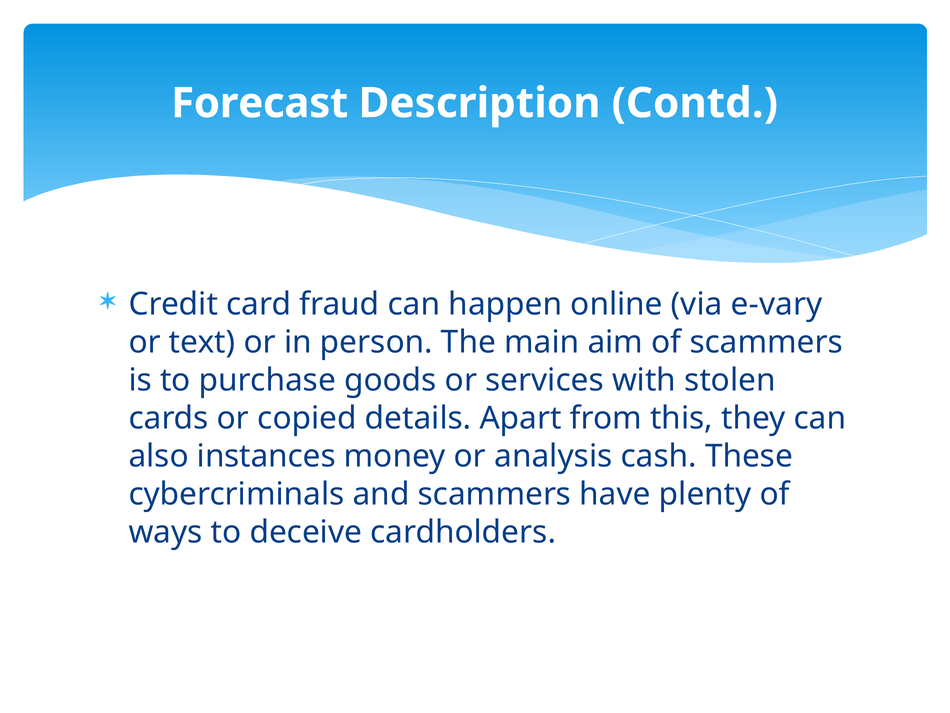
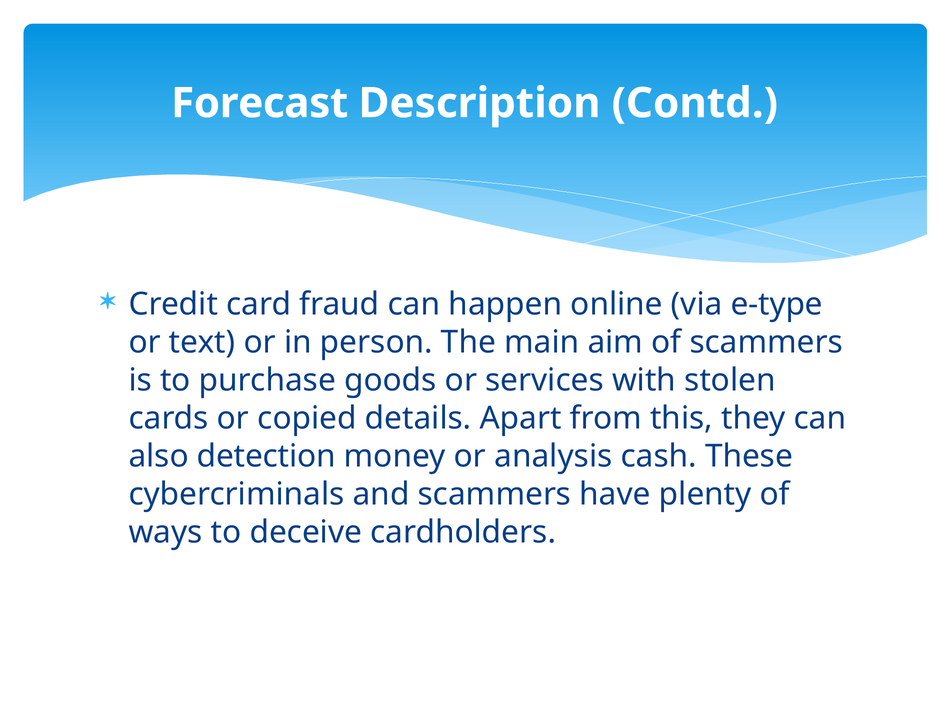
e-vary: e-vary -> e-type (777, 304)
instances: instances -> detection (266, 456)
